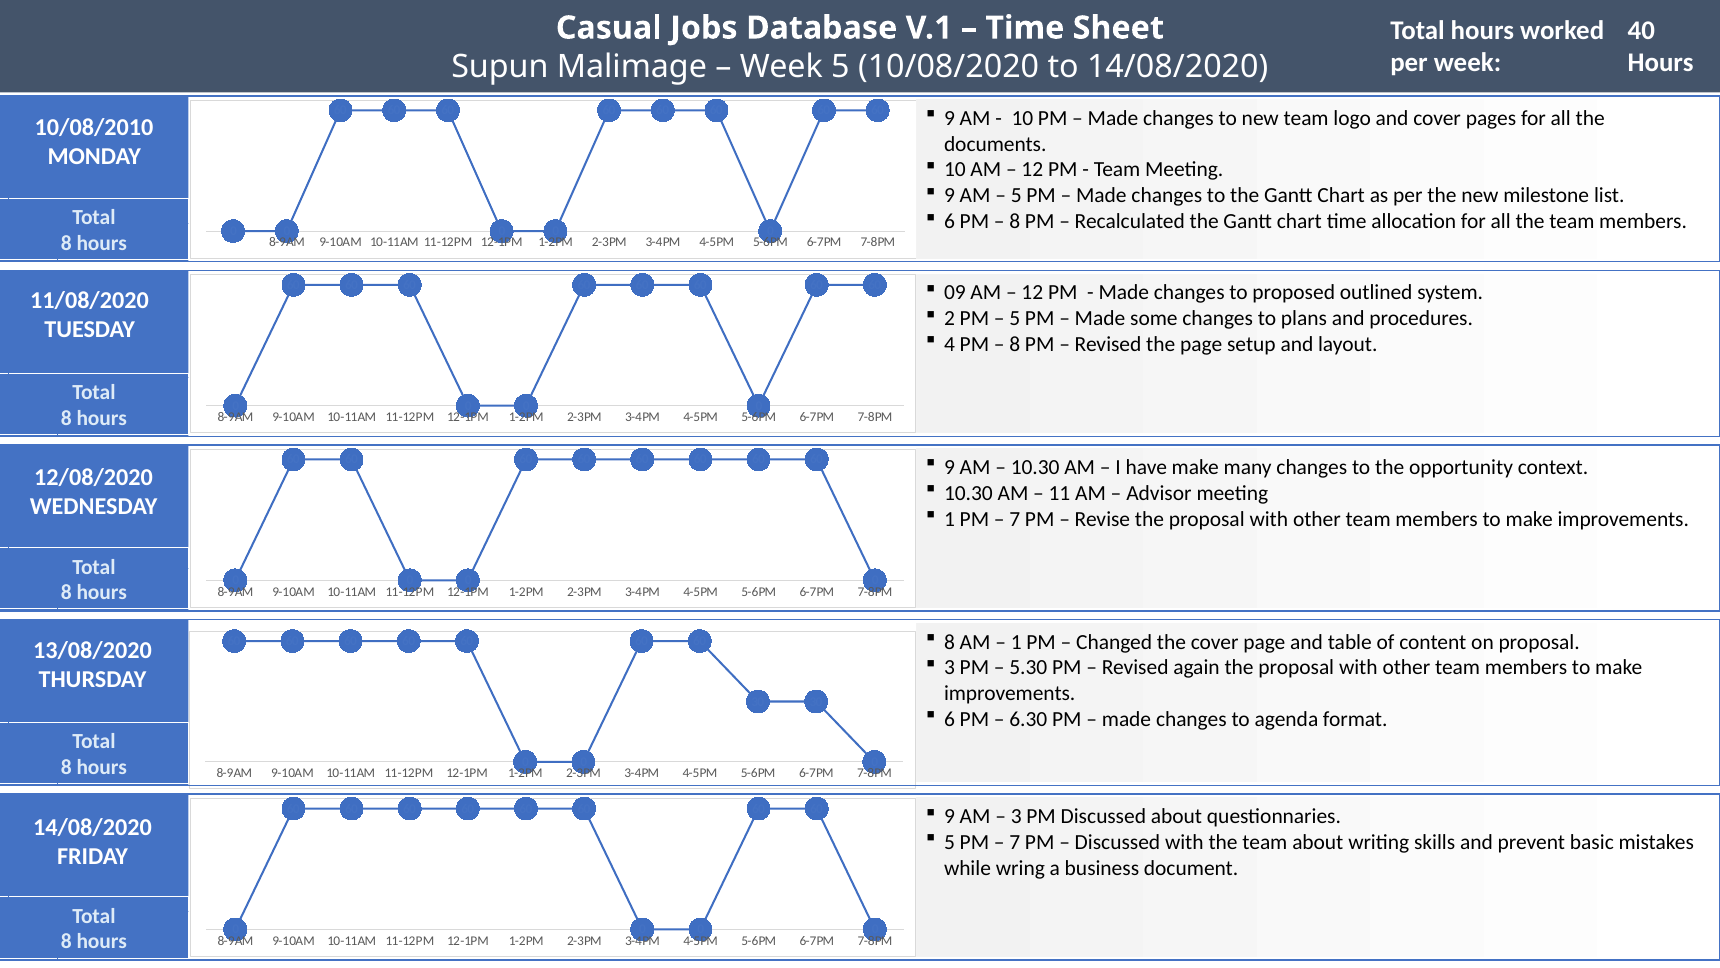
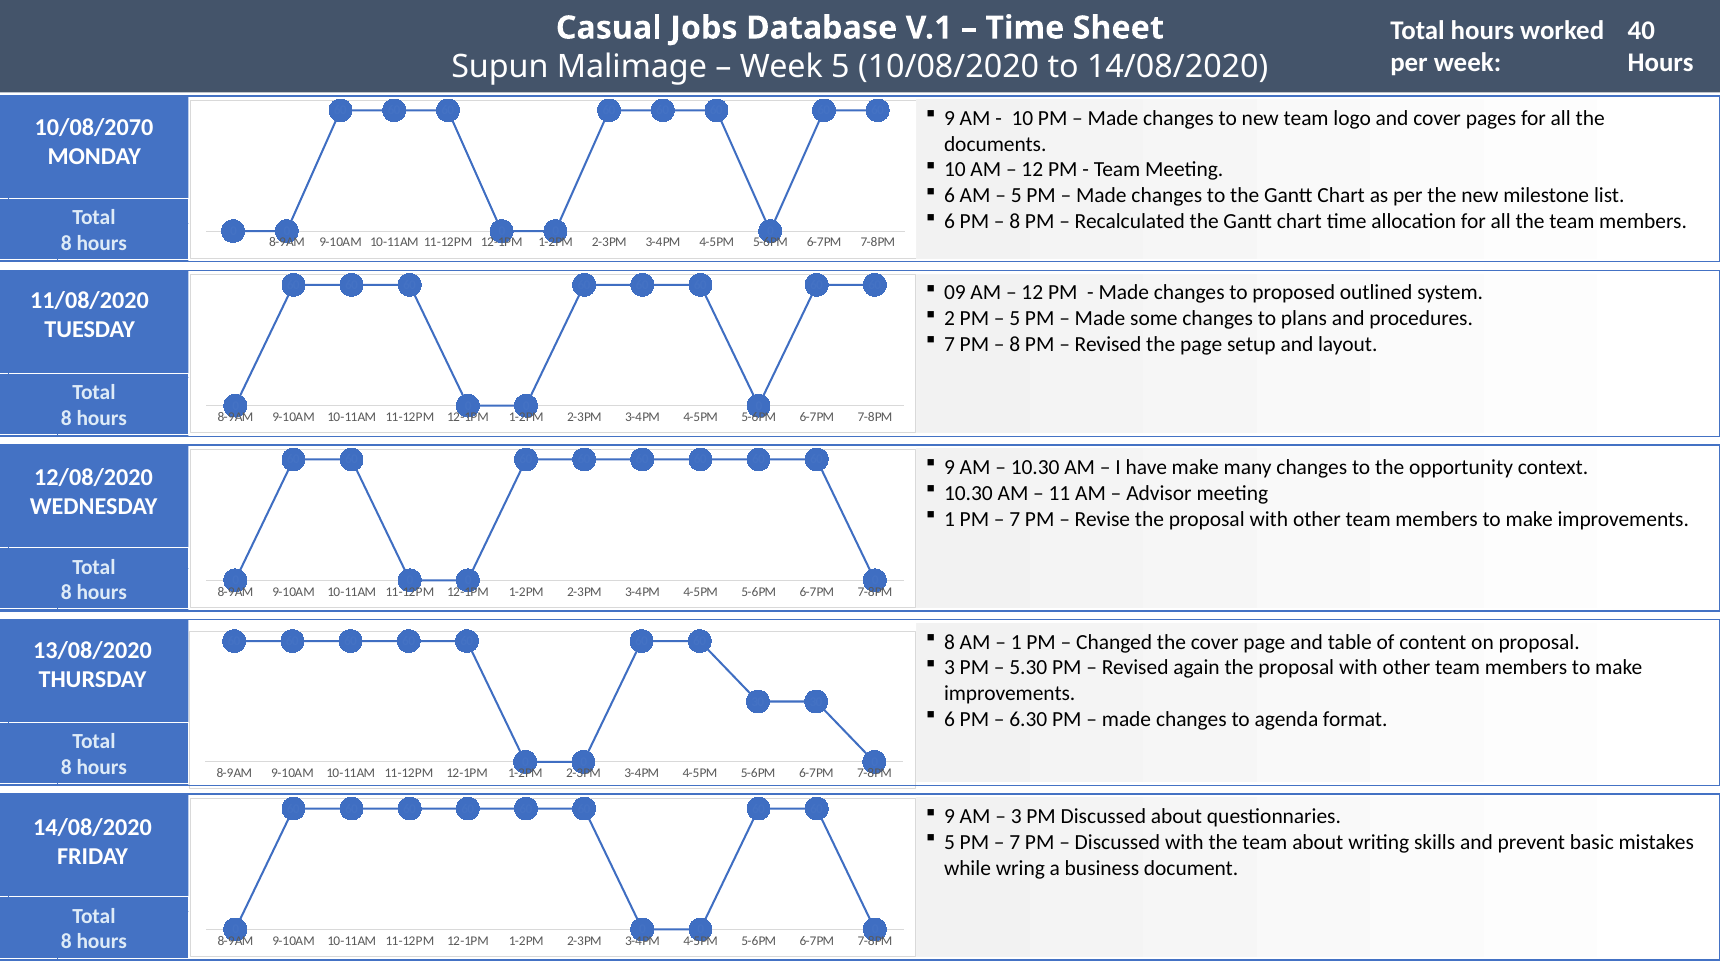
10/08/2010: 10/08/2010 -> 10/08/2070 (94, 128)
9: 9 -> 6 (949, 196)
4: 4 -> 7 (949, 344)
